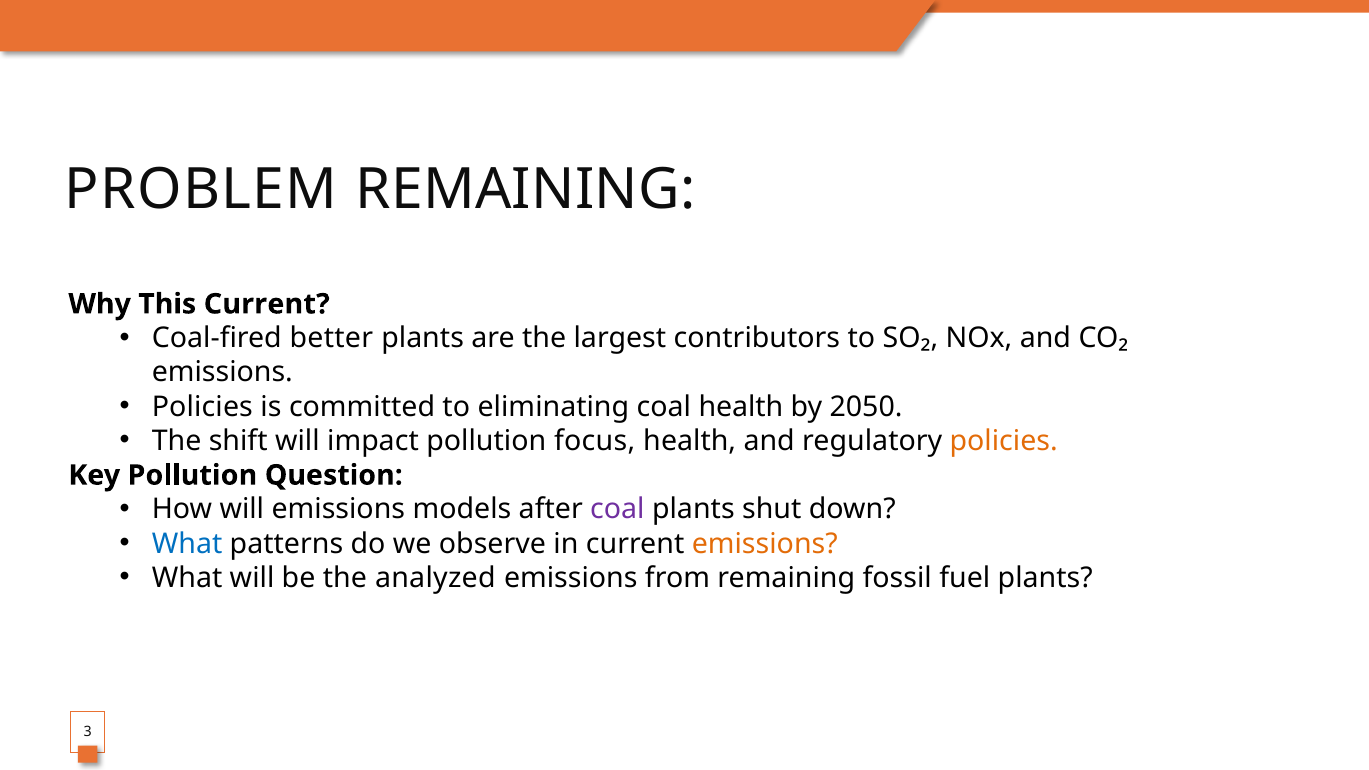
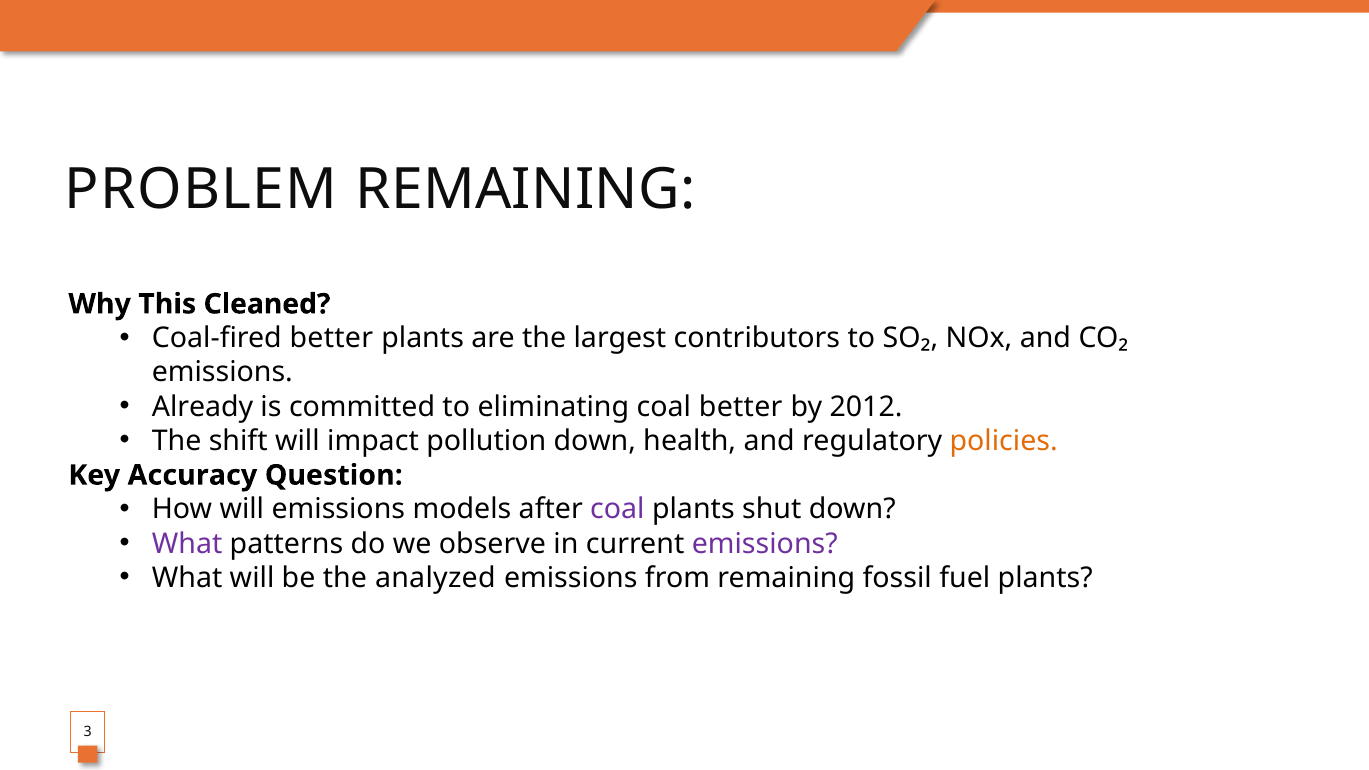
This Current: Current -> Cleaned (267, 304)
Policies: Policies -> Already (202, 407)
coal health: health -> better (741, 407)
2050: 2050 -> 2012 (866, 407)
pollution focus: focus -> down (595, 441)
Key Pollution: Pollution -> Accuracy (192, 475)
What colour: blue -> purple (187, 544)
emissions colour: orange -> purple (765, 544)
